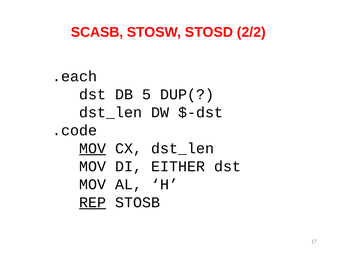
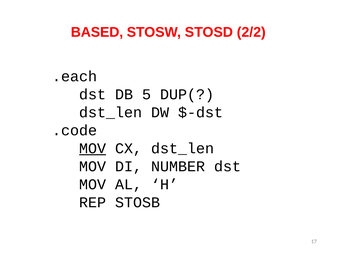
SCASB: SCASB -> BASED (97, 32)
EITHER: EITHER -> NUMBER (178, 166)
REP underline: present -> none (93, 202)
